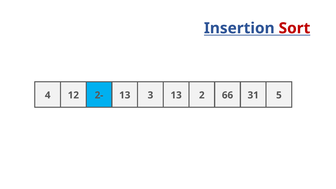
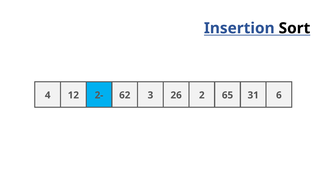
Sort colour: red -> black (294, 28)
2 13: 13 -> 62 (125, 95)
3 13: 13 -> 26 (176, 95)
66: 66 -> 65 (228, 95)
5: 5 -> 6 (279, 95)
